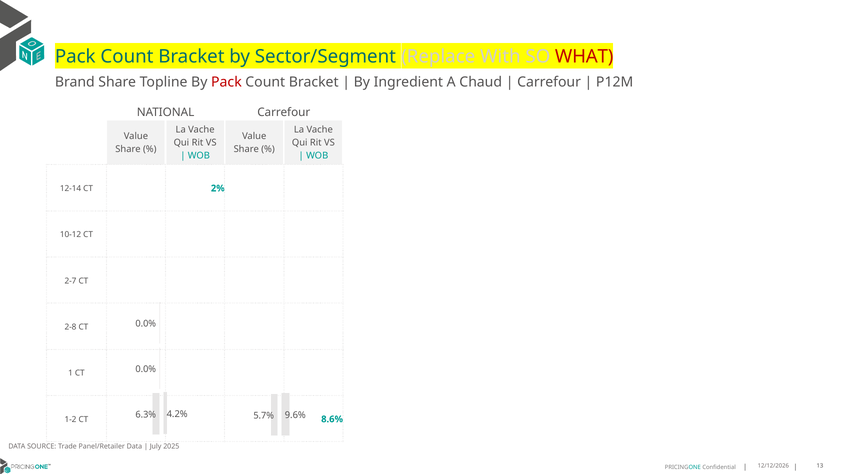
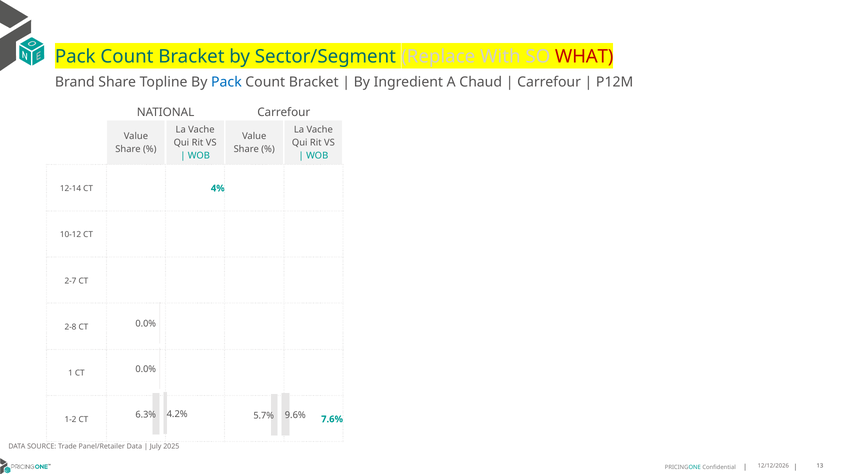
Pack colour: red -> blue (226, 82)
2%: 2% -> 4% (218, 189)
8.6%: 8.6% -> 7.6% (332, 420)
